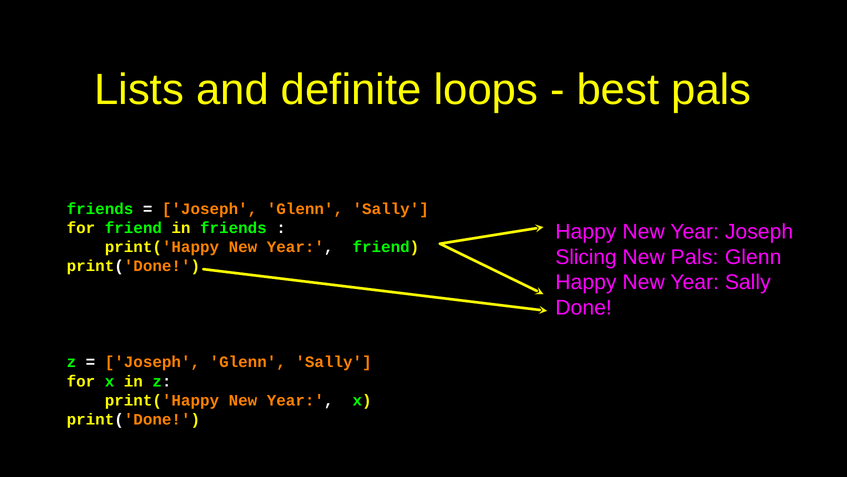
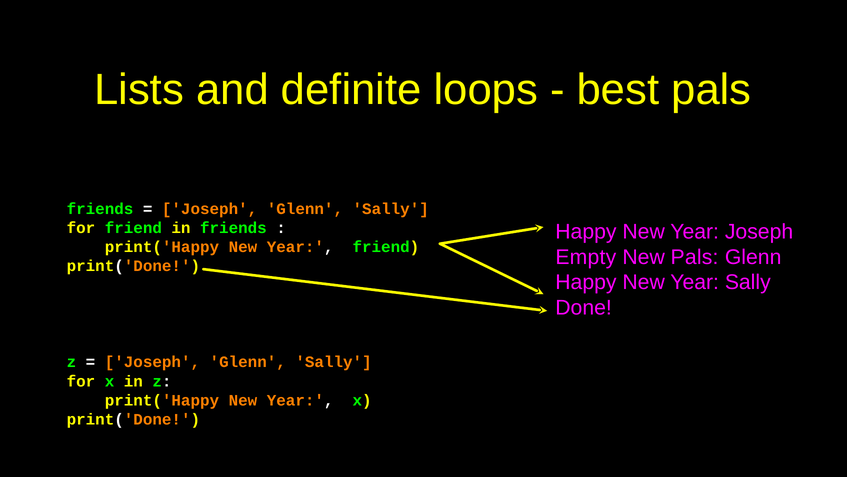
Slicing: Slicing -> Empty (586, 257)
